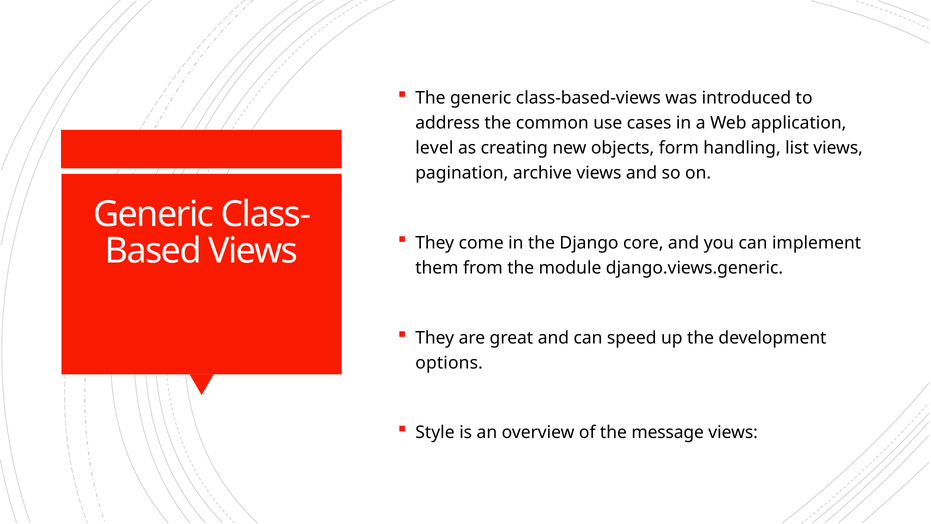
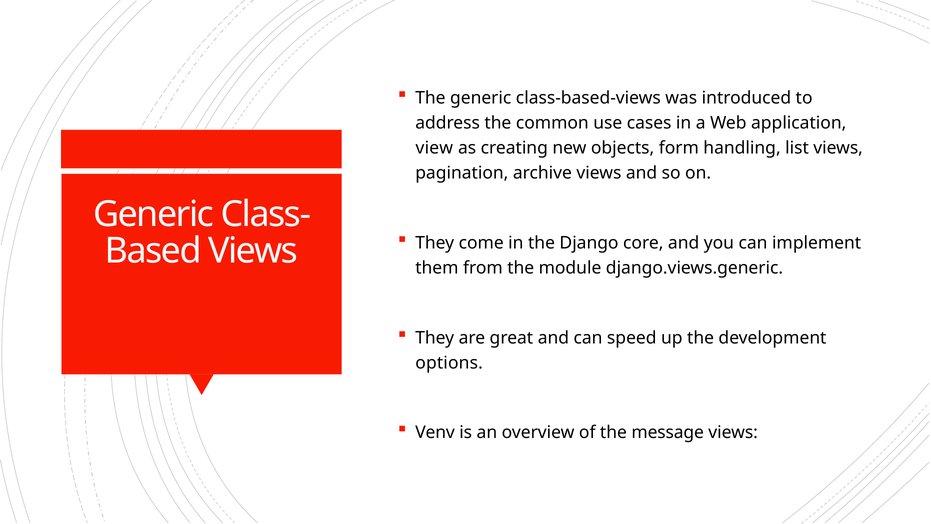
level: level -> view (434, 148)
Style: Style -> Venv (435, 432)
